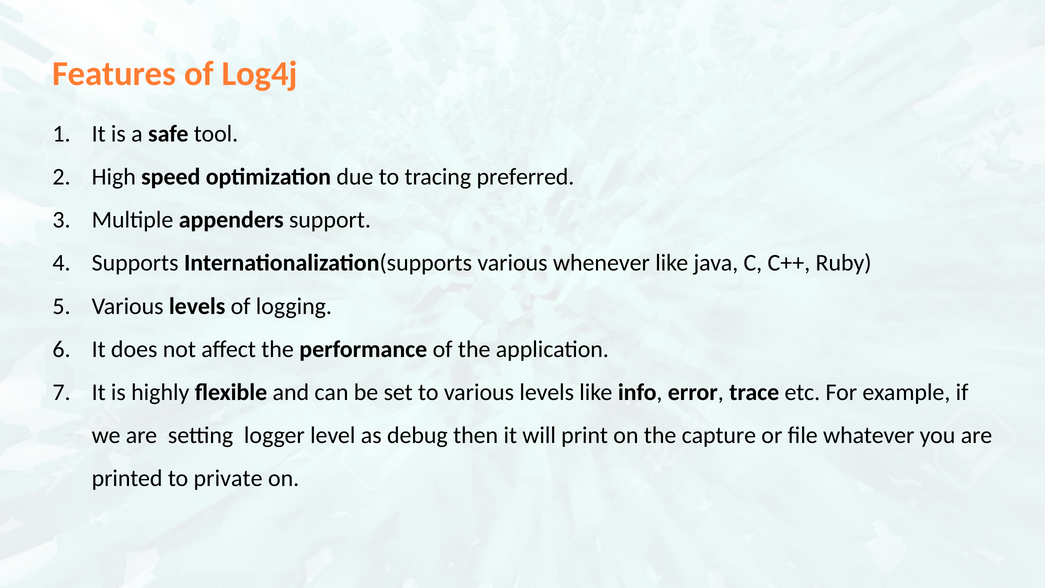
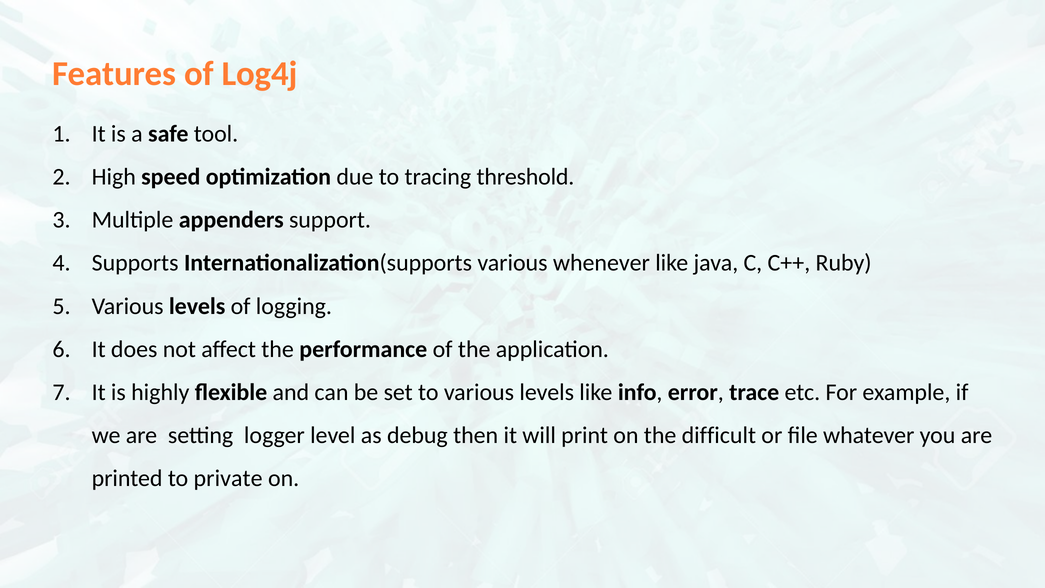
preferred: preferred -> threshold (525, 177)
capture: capture -> difficult (719, 435)
